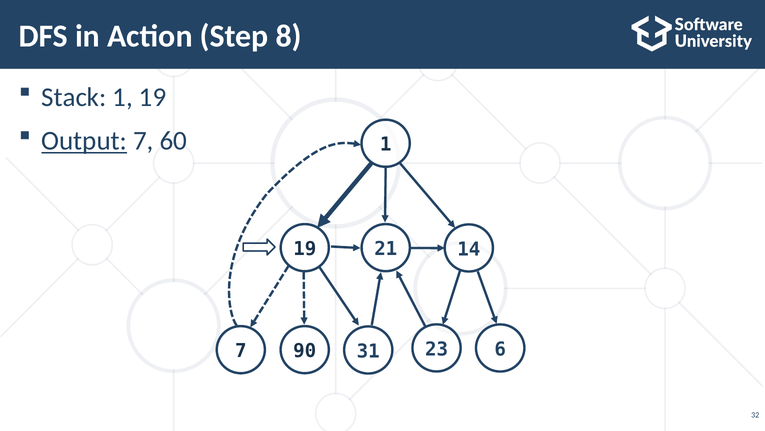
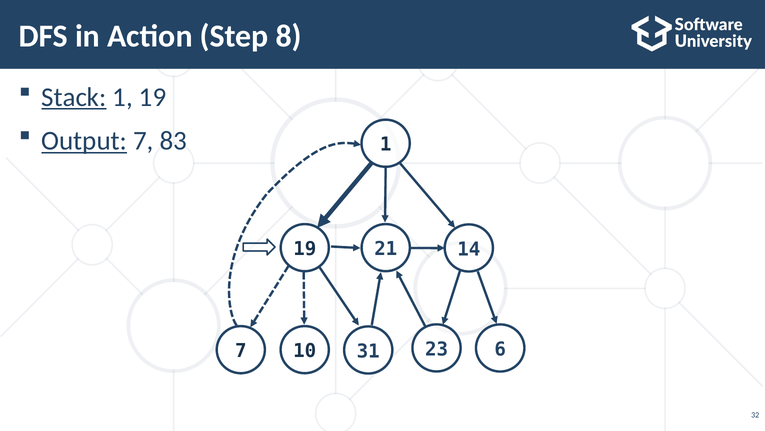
Stack underline: none -> present (74, 97)
60: 60 -> 83 (173, 141)
90: 90 -> 10 (305, 350)
